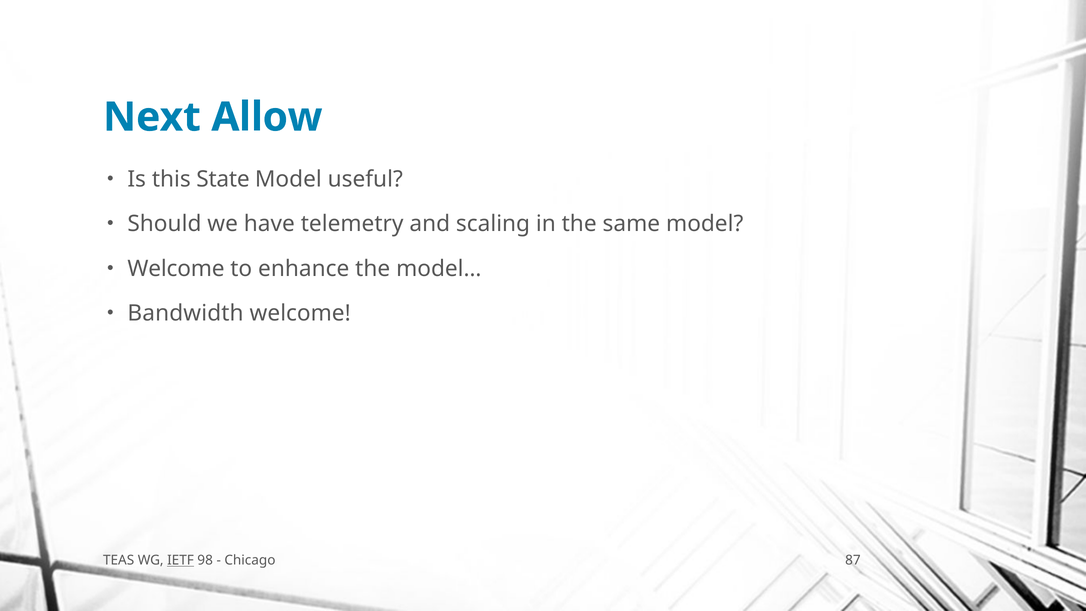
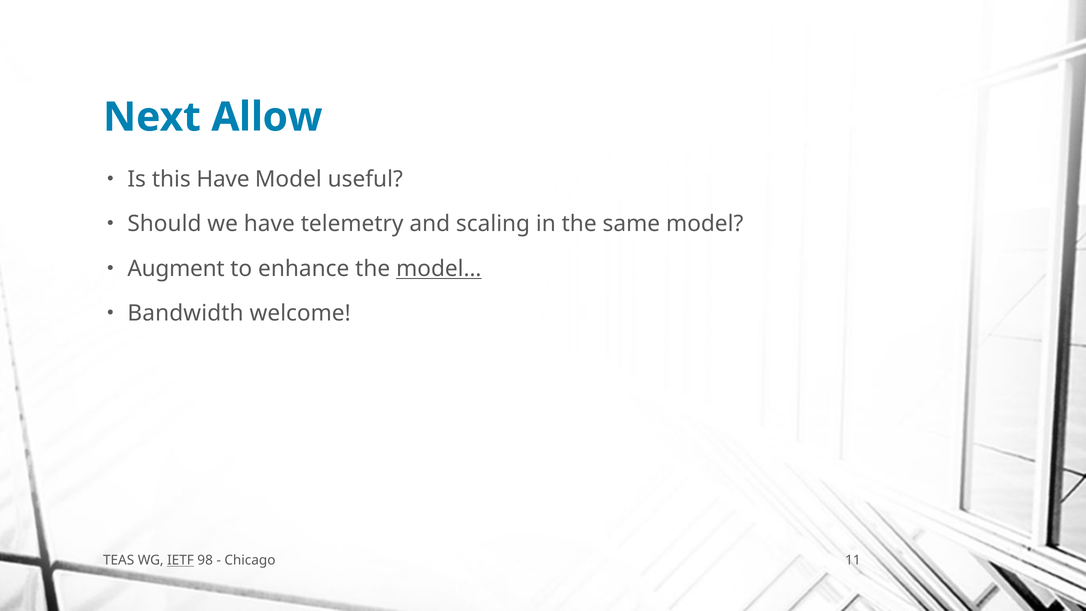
this State: State -> Have (223, 179)
Welcome: Welcome -> Augment (176, 269)
model… underline: none -> present (439, 269)
87: 87 -> 11 (853, 560)
